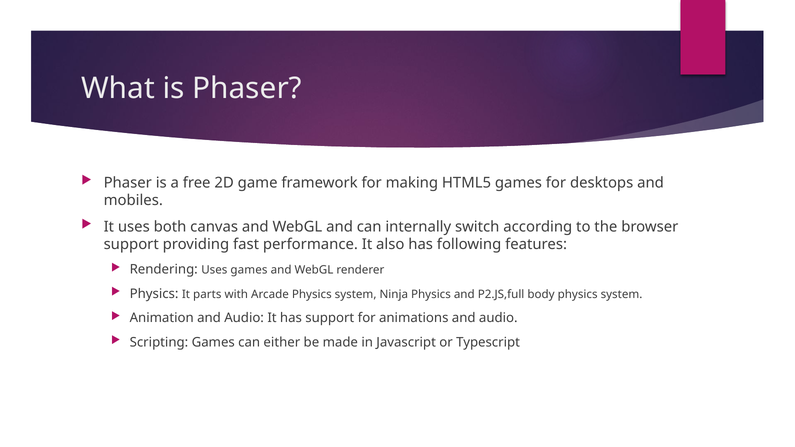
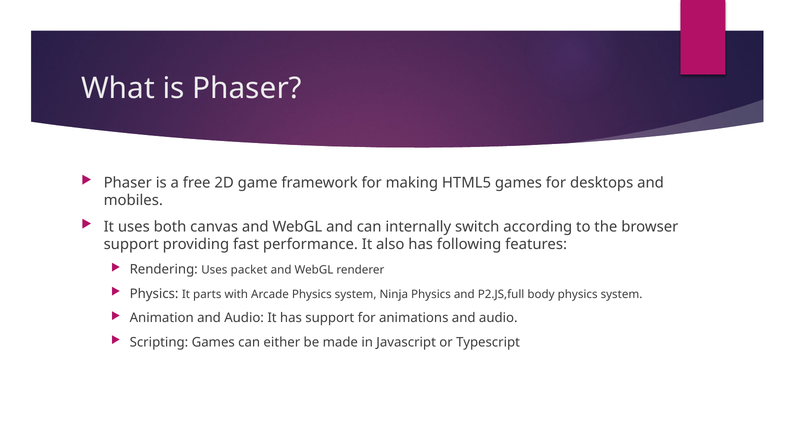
Uses games: games -> packet (249, 270)
